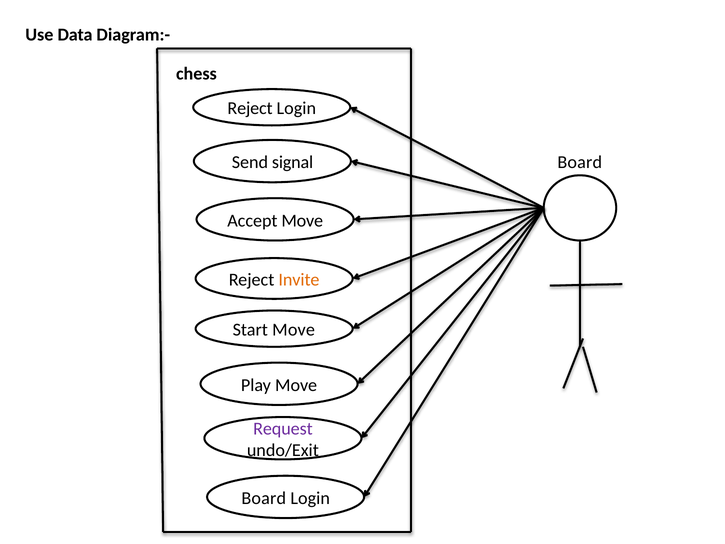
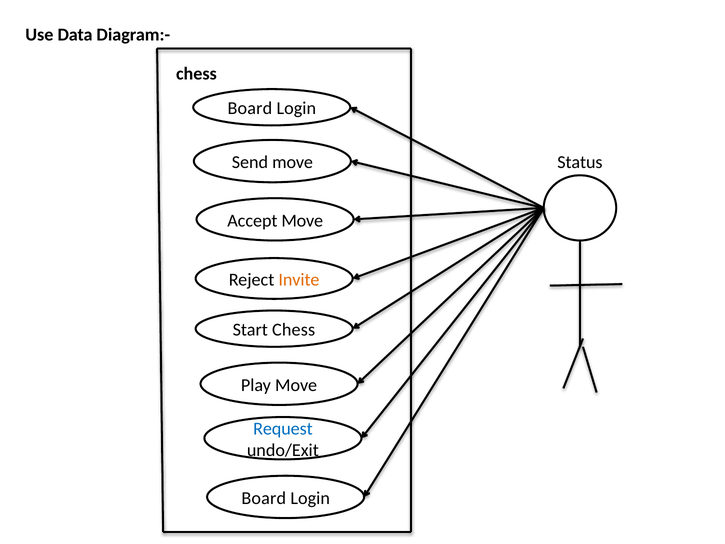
Reject: Reject -> Board (250, 108)
Board: Board -> Status (580, 162)
Send signal: signal -> move (293, 162)
Start Move: Move -> Chess (294, 330)
Request colour: purple -> blue (283, 428)
